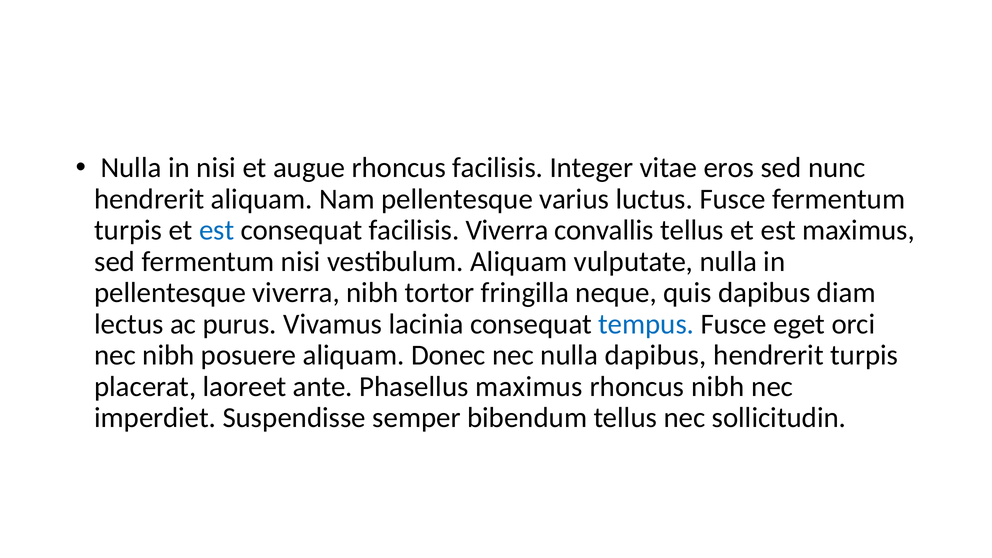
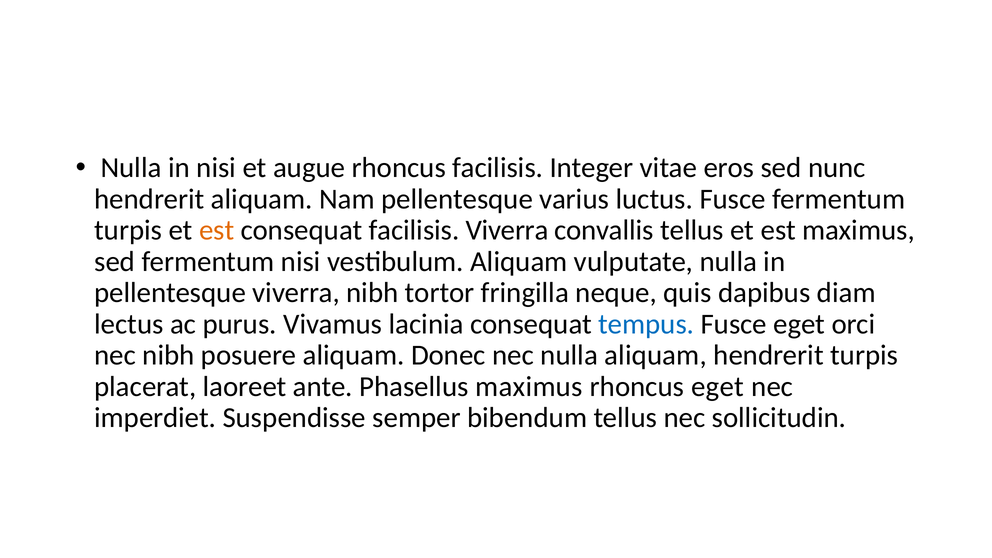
est colour: blue -> orange (217, 230)
nulla dapibus: dapibus -> aliquam (656, 355)
rhoncus nibh: nibh -> eget (718, 386)
